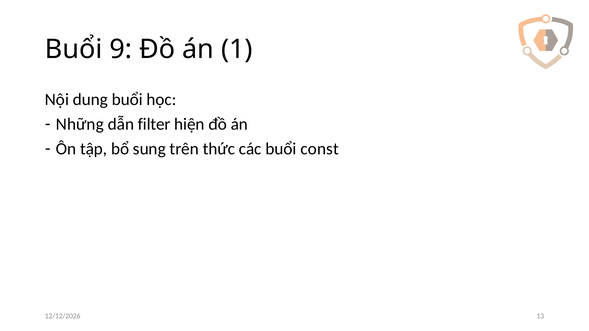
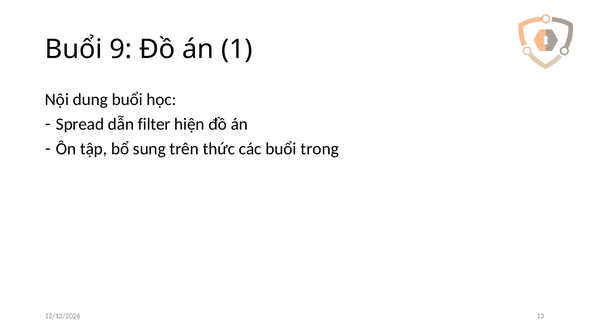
Những: Những -> Spread (80, 124)
const: const -> trong (320, 149)
